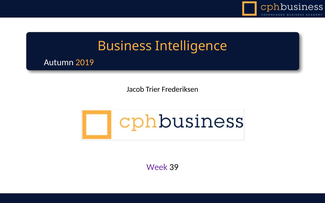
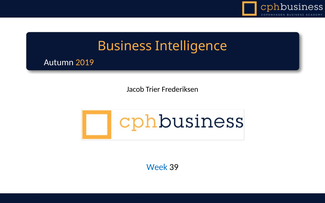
Week colour: purple -> blue (157, 167)
